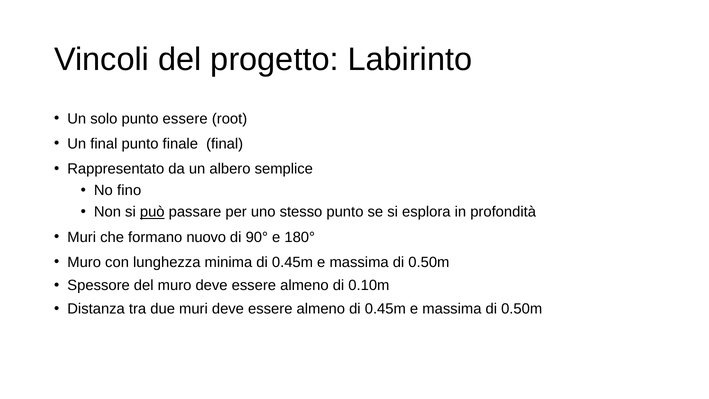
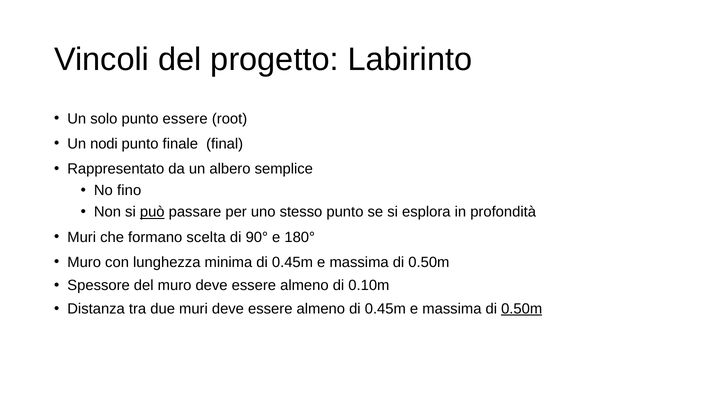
Un final: final -> nodi (104, 144)
nuovo: nuovo -> scelta (206, 237)
0.50m underline: none -> present (522, 309)
